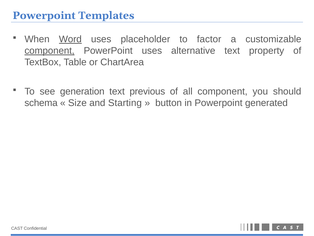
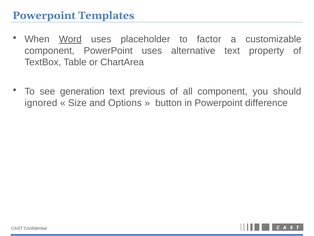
component underline: present -> none (50, 51)
schema: schema -> ignored (41, 103)
Starting: Starting -> Options (125, 103)
generated: generated -> difference (266, 103)
